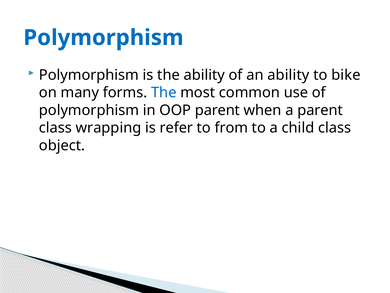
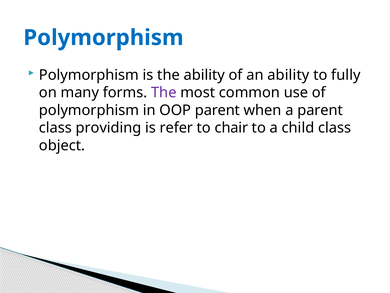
bike: bike -> fully (346, 75)
The colour: blue -> purple (164, 92)
wrapping: wrapping -> providing (109, 128)
from: from -> chair (231, 128)
